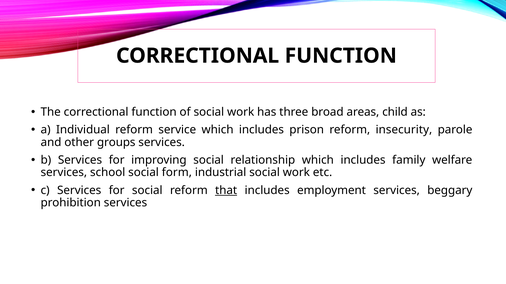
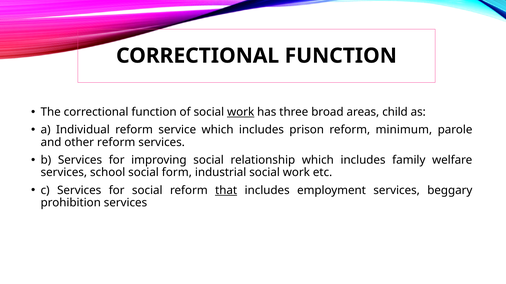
work underline: none -> present (241, 112)
insecurity: insecurity -> minimum (404, 130)
other groups: groups -> reform (116, 143)
